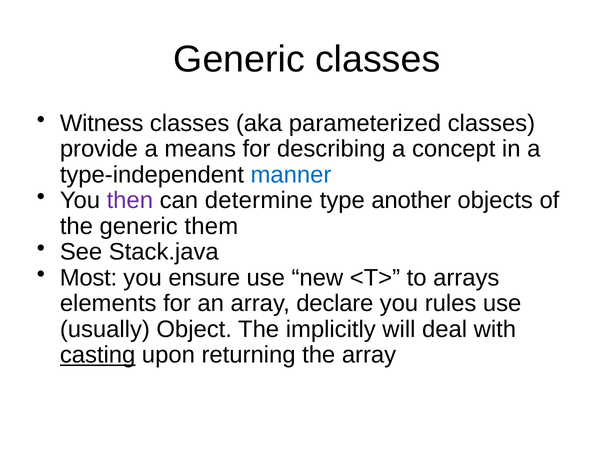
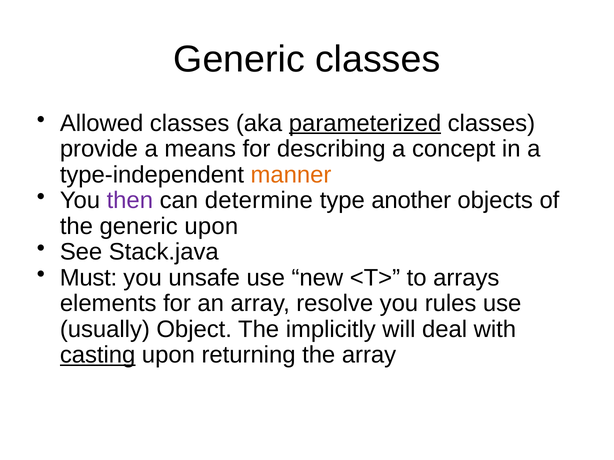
Witness: Witness -> Allowed (102, 123)
parameterized underline: none -> present (365, 123)
manner colour: blue -> orange (291, 175)
generic them: them -> upon (211, 226)
Most: Most -> Must (88, 278)
ensure: ensure -> unsafe (204, 278)
declare: declare -> resolve (335, 304)
